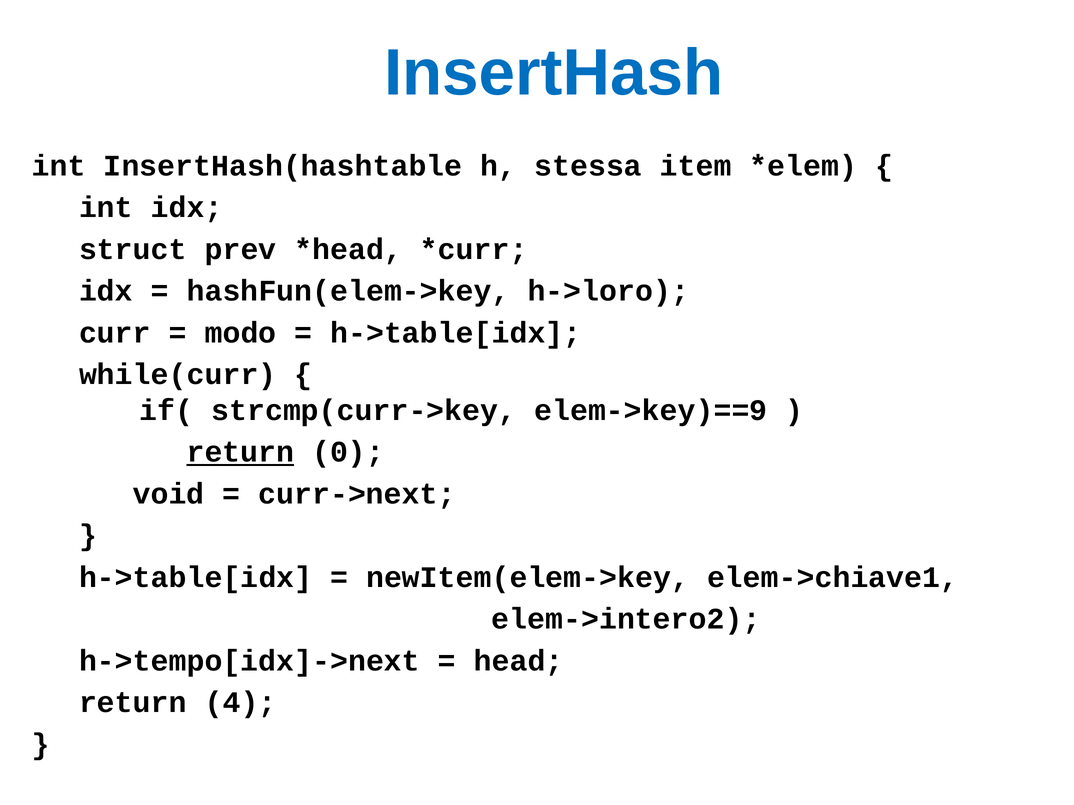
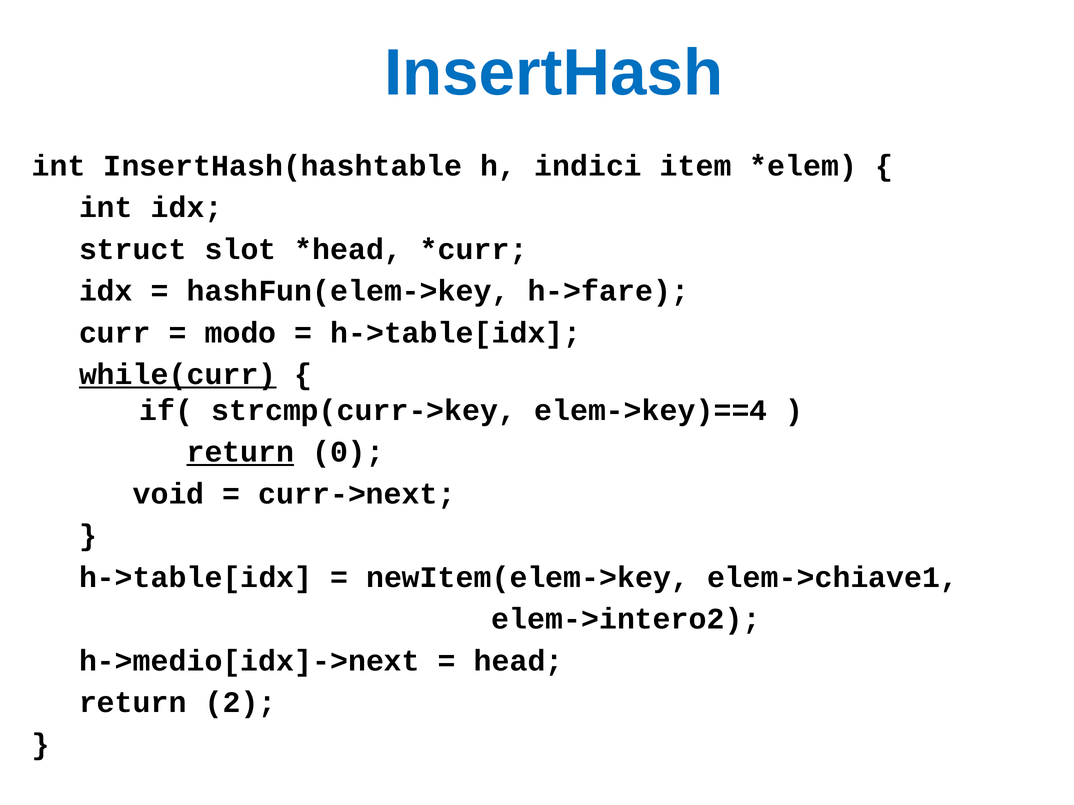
stessa: stessa -> indici (588, 166)
prev: prev -> slot (240, 249)
h->loro: h->loro -> h->fare (608, 291)
while(curr underline: none -> present (178, 375)
elem->key)==9: elem->key)==9 -> elem->key)==4 (651, 411)
h->tempo[idx]->next: h->tempo[idx]->next -> h->medio[idx]->next (249, 661)
4: 4 -> 2 (240, 703)
